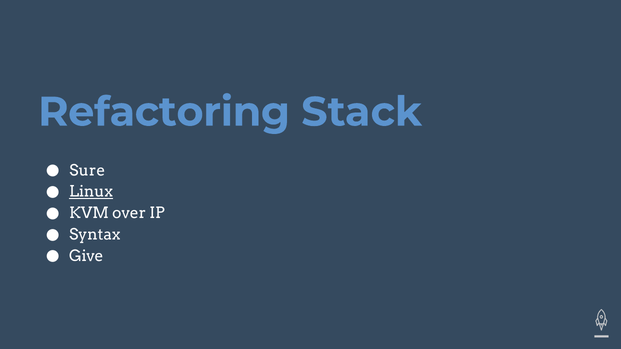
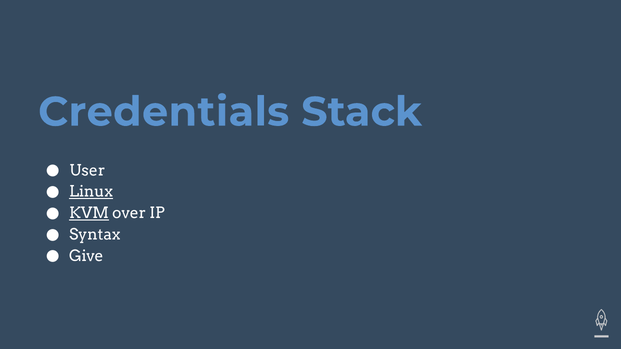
Refactoring: Refactoring -> Credentials (164, 112)
Sure: Sure -> User (87, 171)
KVM underline: none -> present (89, 213)
